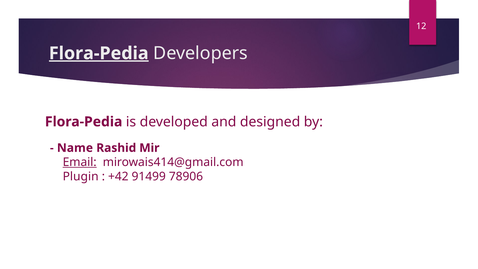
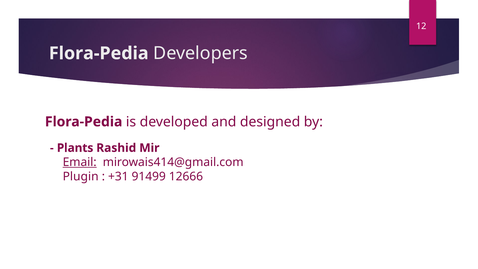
Flora-Pedia underline: present -> none (99, 53)
Name: Name -> Plants (75, 148)
+42: +42 -> +31 (118, 177)
78906: 78906 -> 12666 (186, 177)
